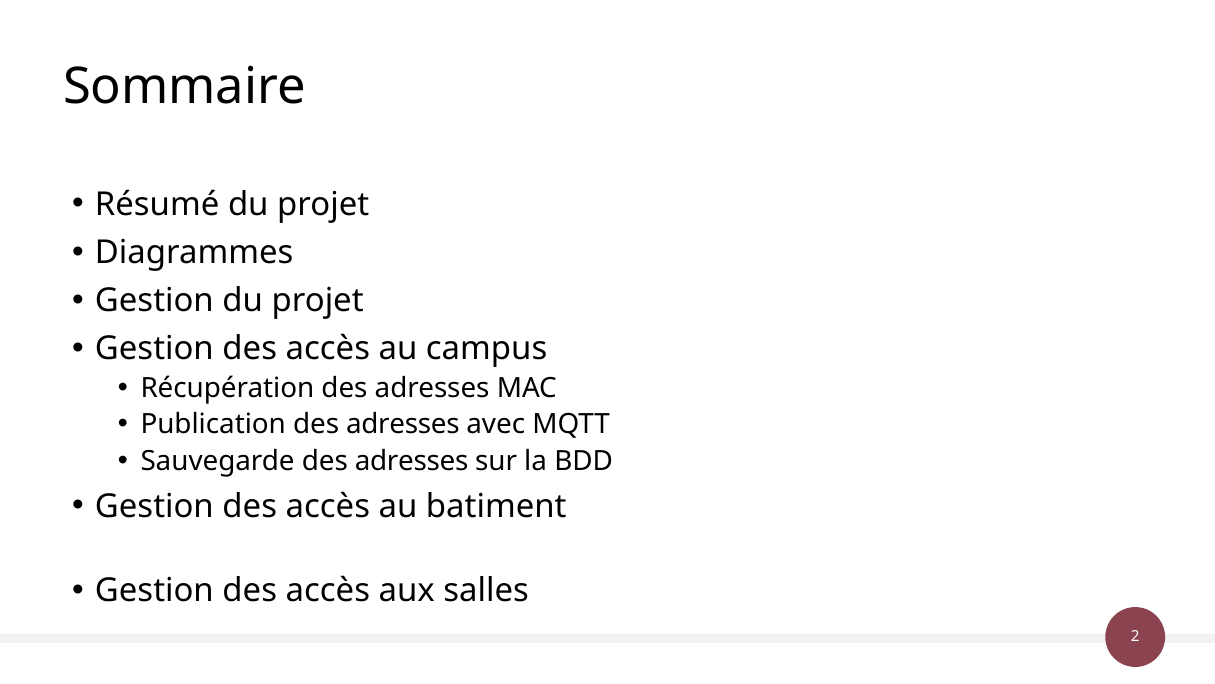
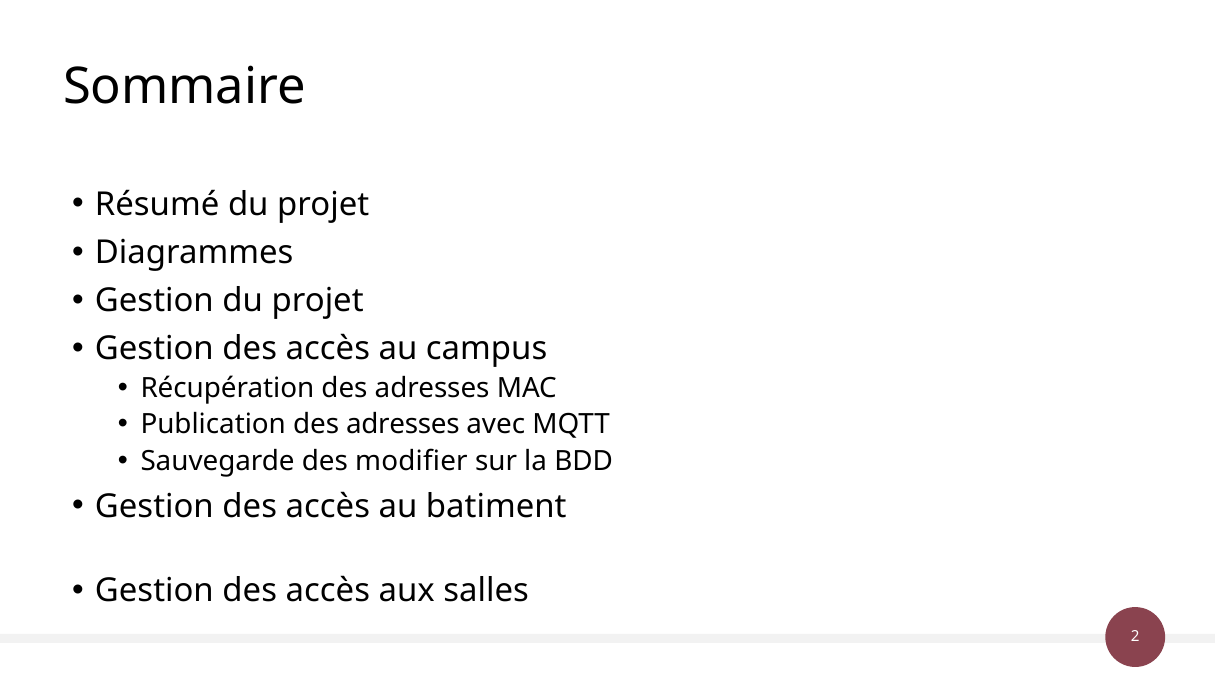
Sauvegarde des adresses: adresses -> modifier (411, 460)
